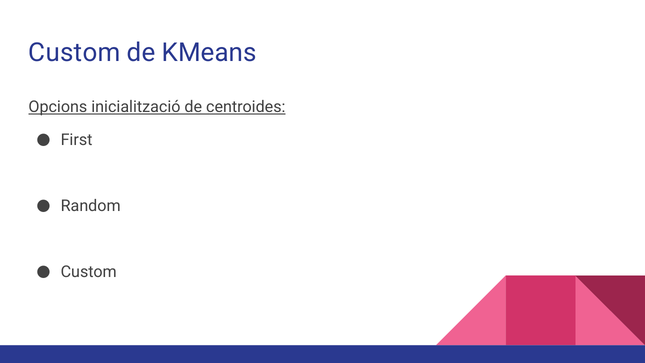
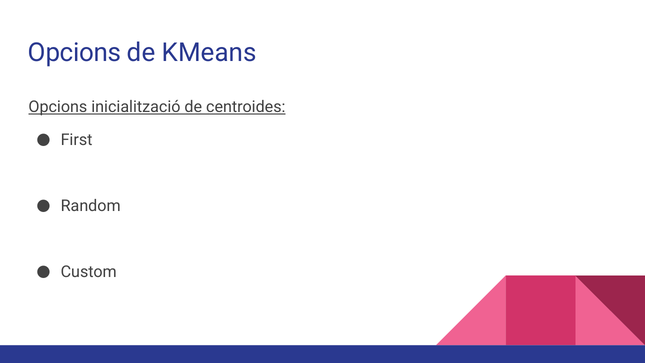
Custom: Custom -> Opcions (75, 53)
